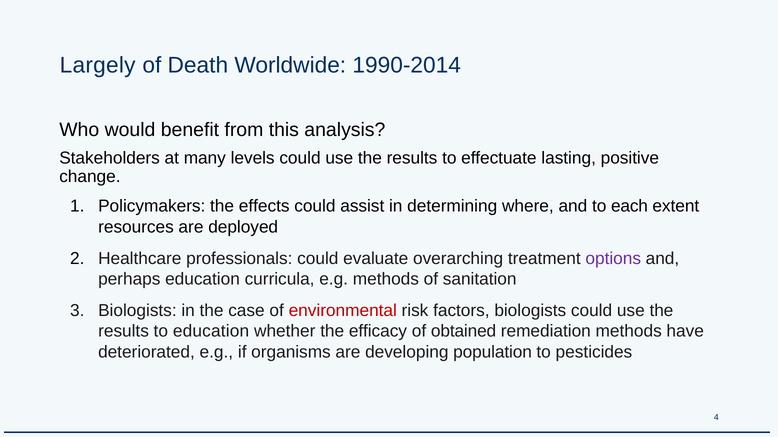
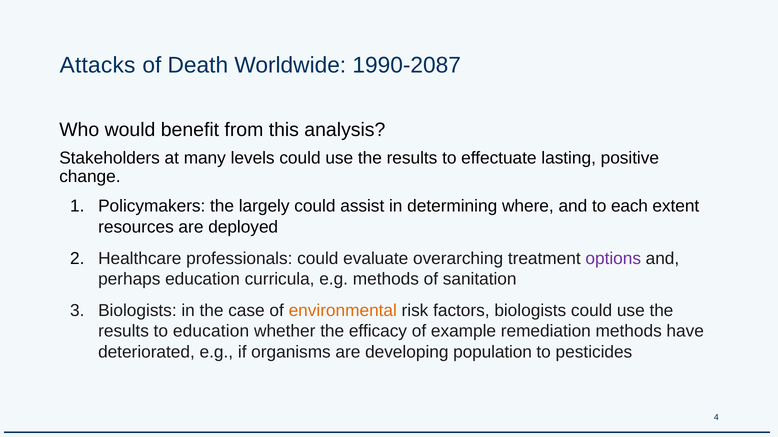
Largely: Largely -> Attacks (98, 65)
1990-2014: 1990-2014 -> 1990-2087 (407, 65)
effects: effects -> largely (264, 206)
environmental colour: red -> orange (343, 311)
obtained: obtained -> example (464, 332)
